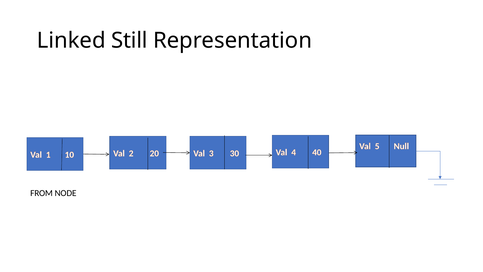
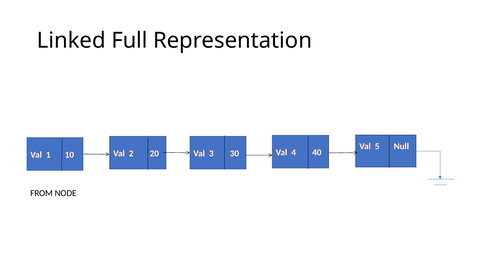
Still: Still -> Full (129, 41)
